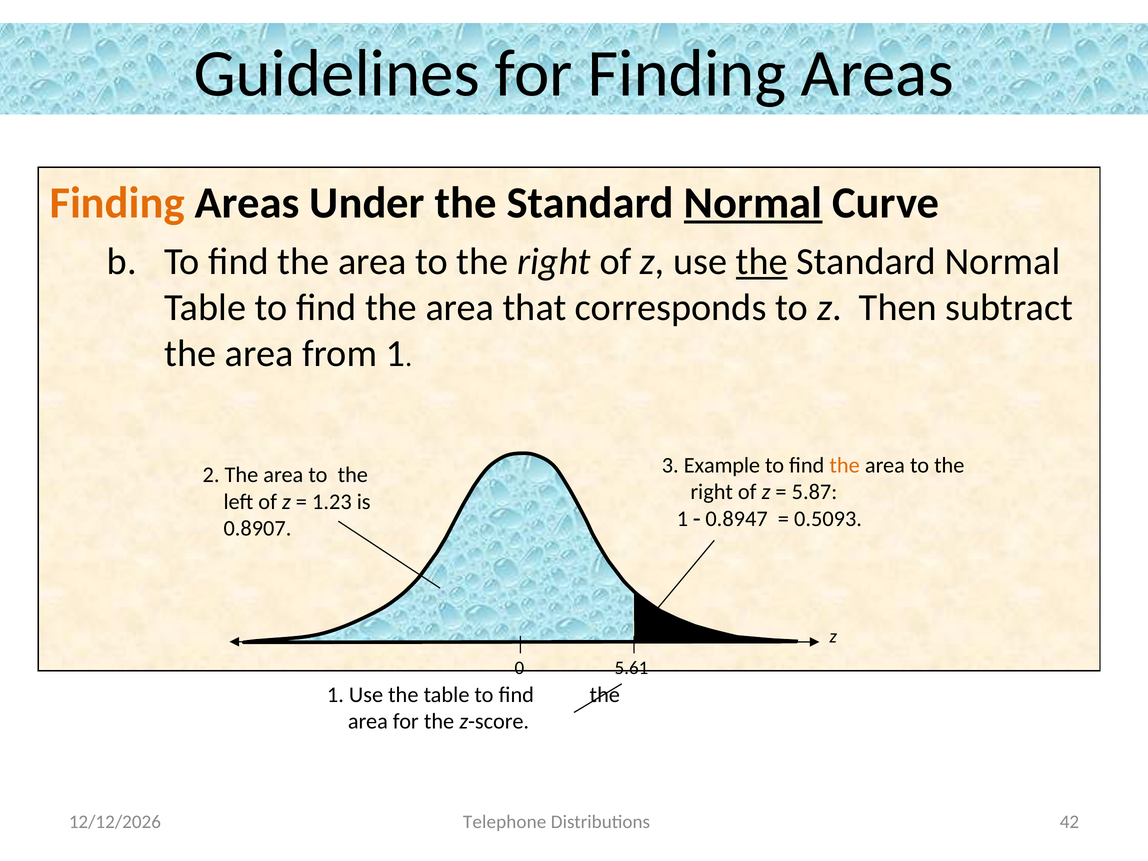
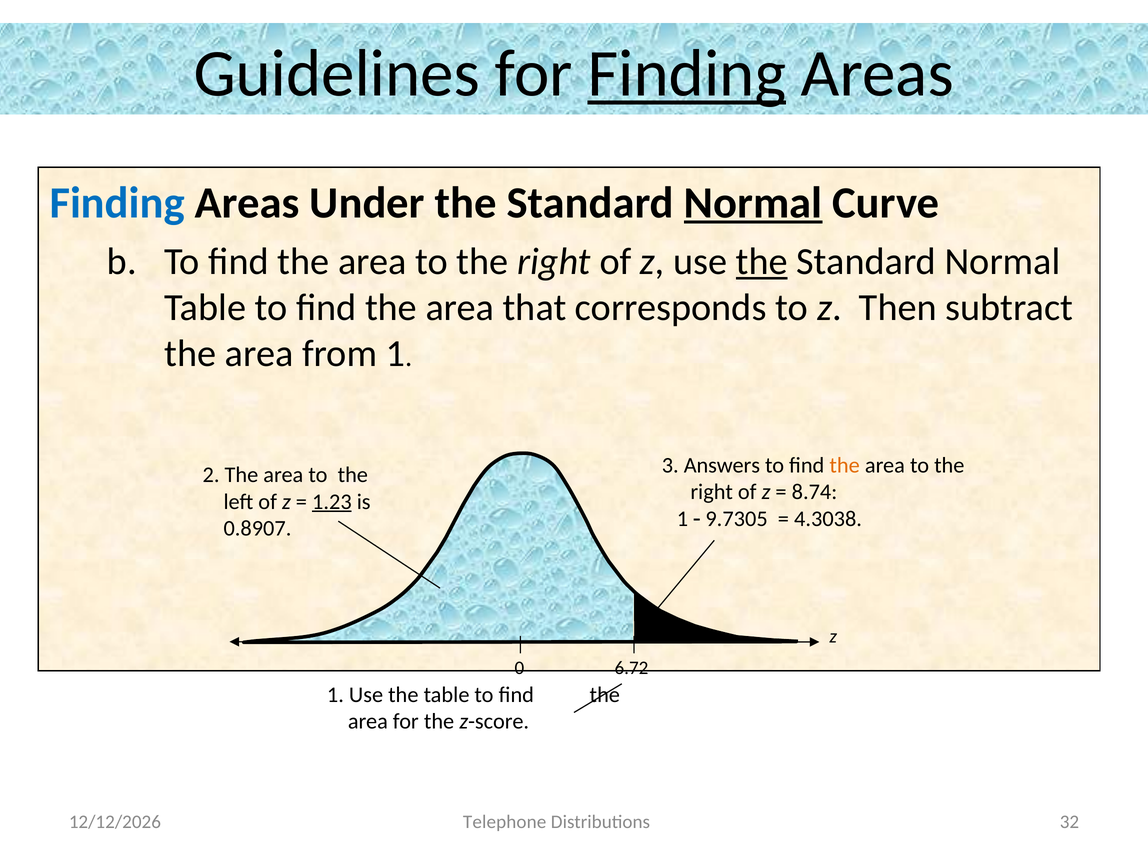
Finding underline: none -> present (687, 74)
Finding colour: orange -> blue (117, 203)
Example: Example -> Answers (722, 465)
5.87: 5.87 -> 8.74 (814, 492)
1.23 underline: none -> present (332, 502)
0.8947: 0.8947 -> 9.7305 (737, 519)
0.5093: 0.5093 -> 4.3038 (828, 519)
5.61: 5.61 -> 6.72 (631, 668)
42: 42 -> 32 (1069, 822)
